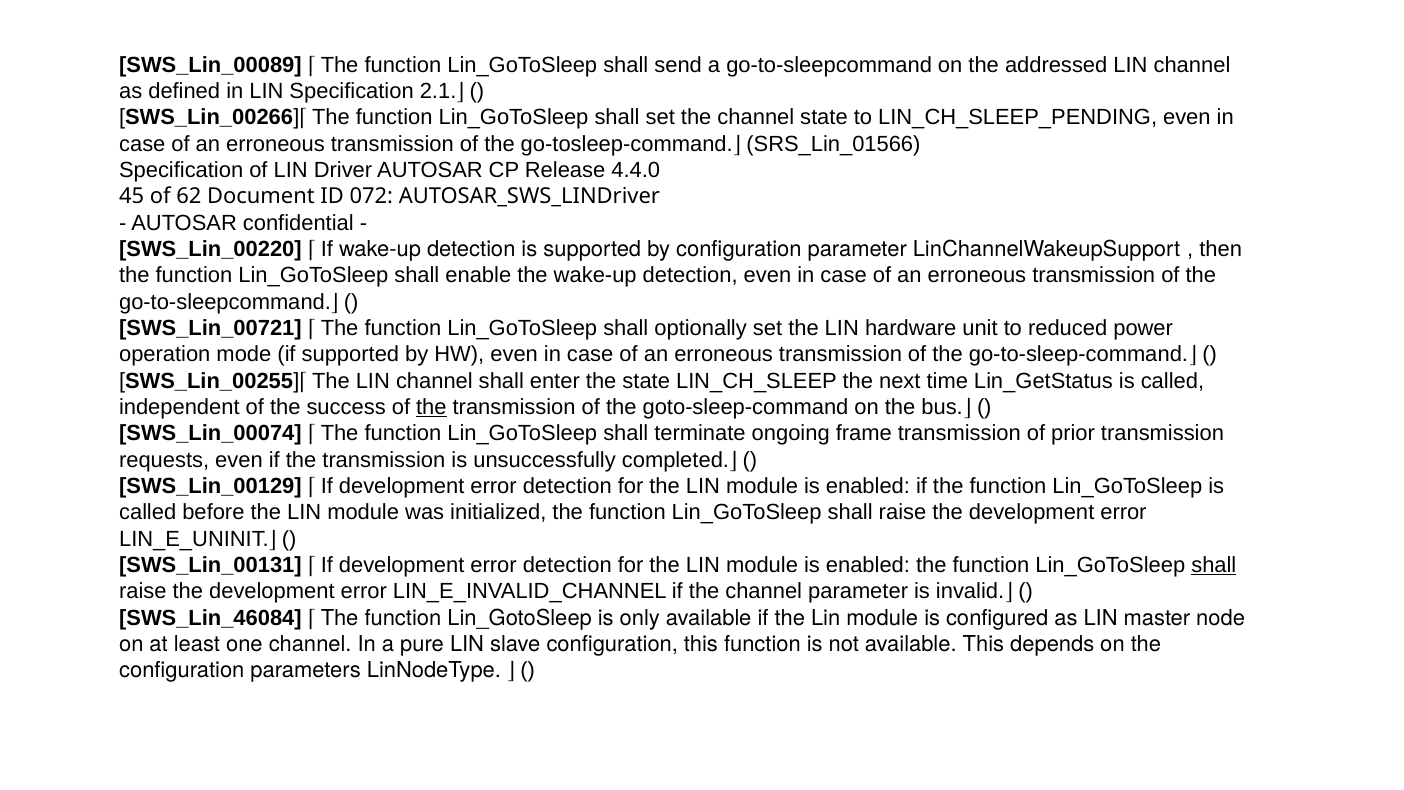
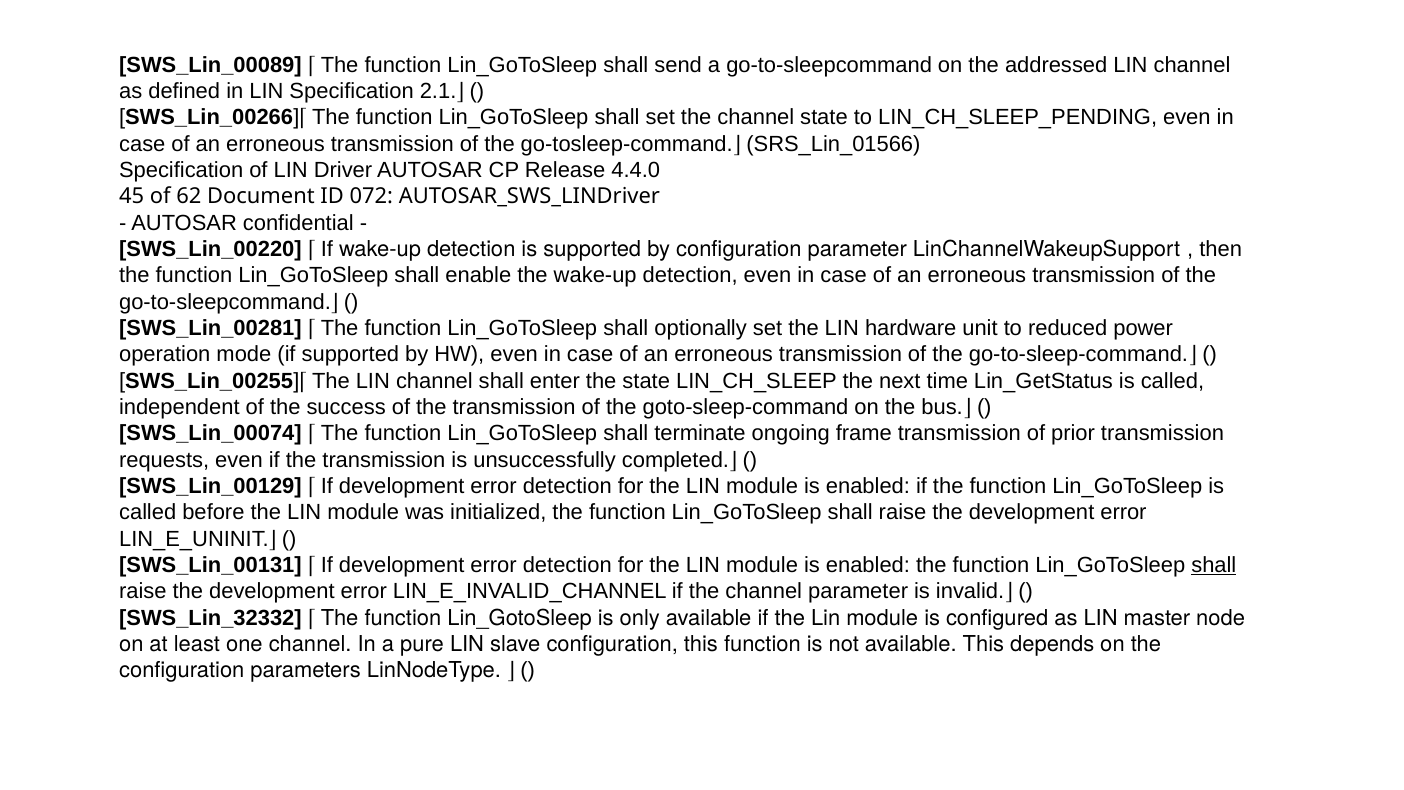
SWS_Lin_00721: SWS_Lin_00721 -> SWS_Lin_00281 (210, 328)
the underline: present -> none (431, 407)
SWS_Lin_46084: SWS_Lin_46084 -> SWS_Lin_32332 (210, 618)
